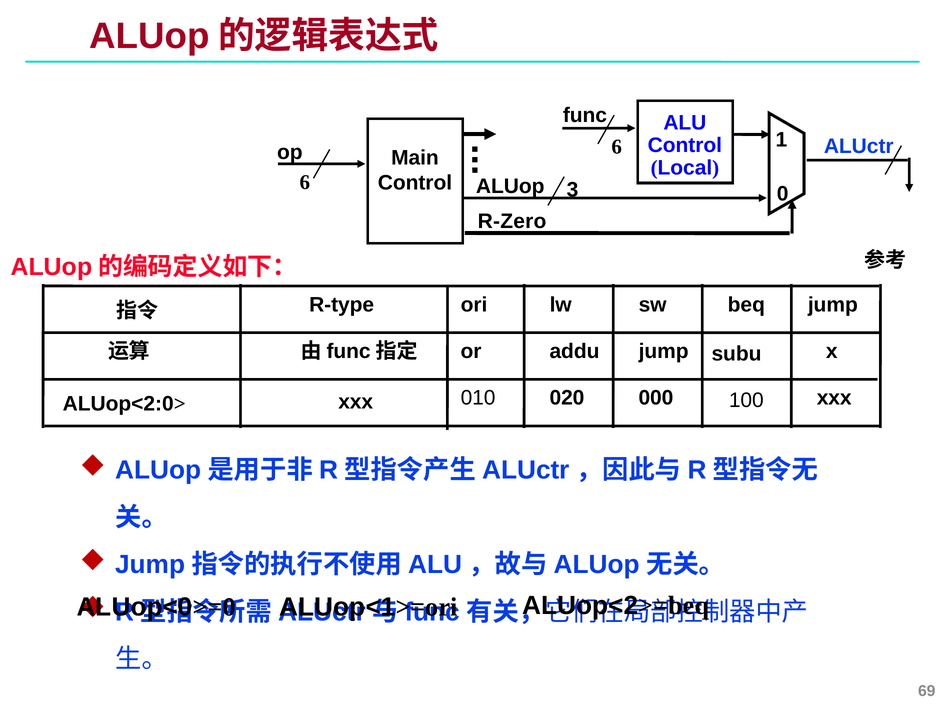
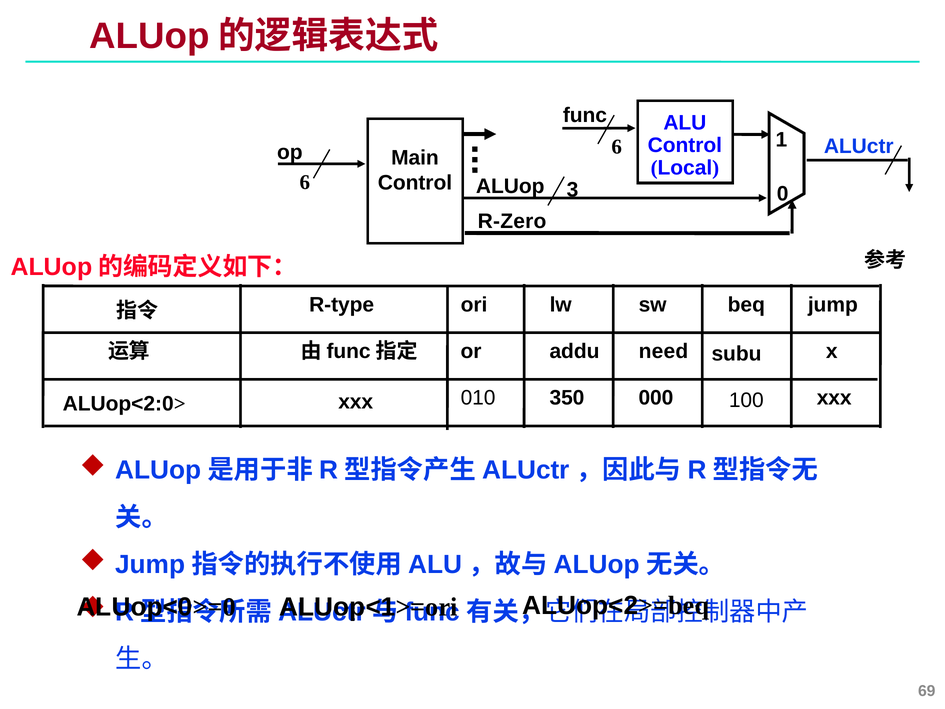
addu jump: jump -> need (664, 351)
020: 020 -> 350 (567, 398)
